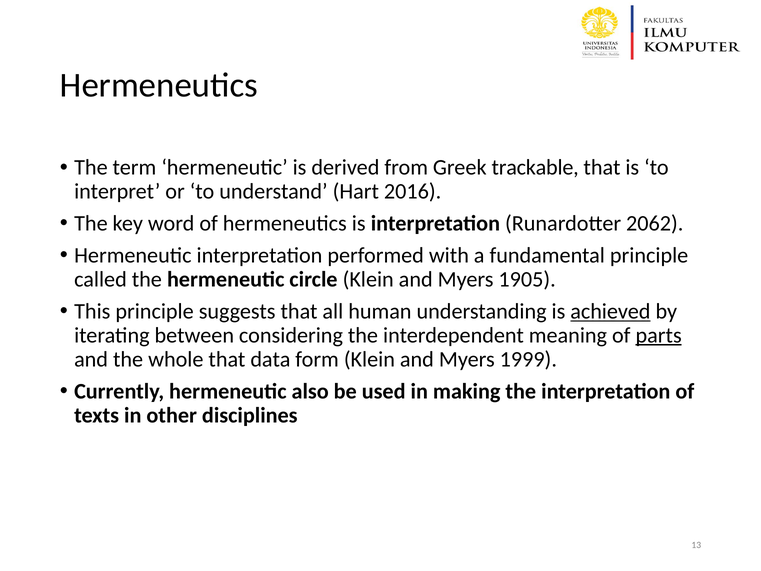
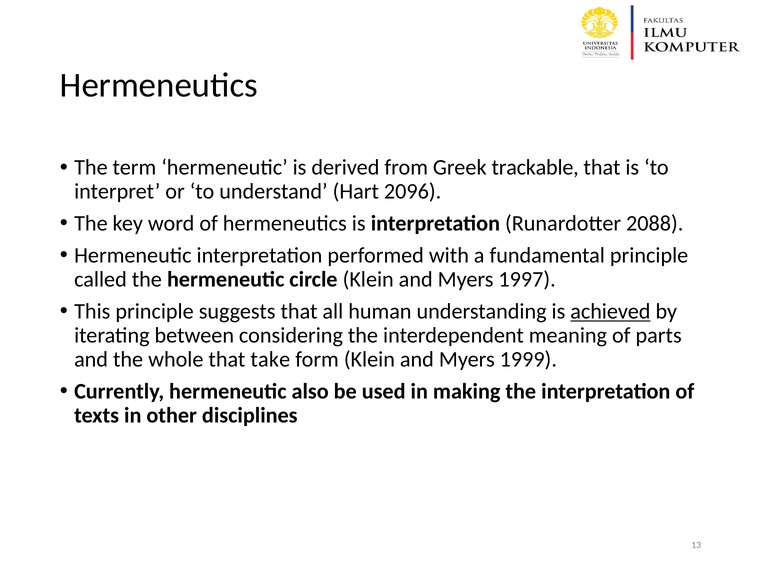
2016: 2016 -> 2096 (413, 192)
2062: 2062 -> 2088 (655, 223)
1905: 1905 -> 1997 (527, 279)
parts underline: present -> none (659, 335)
data: data -> take (270, 359)
